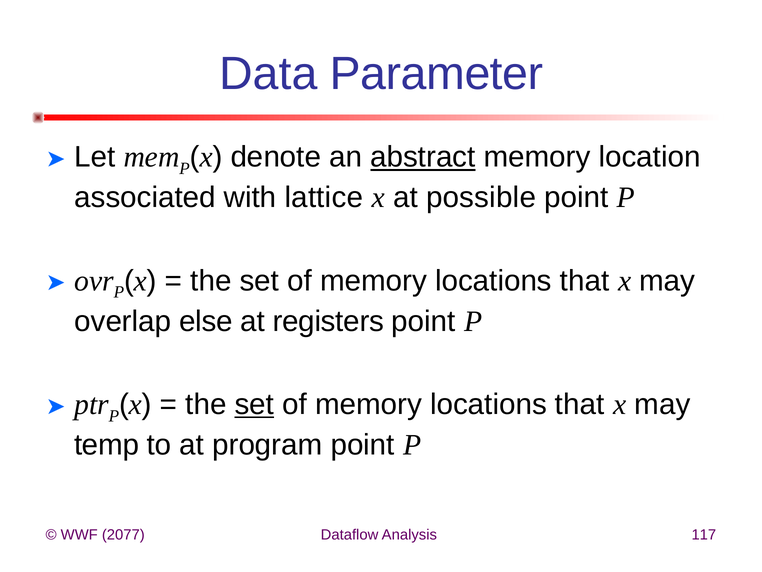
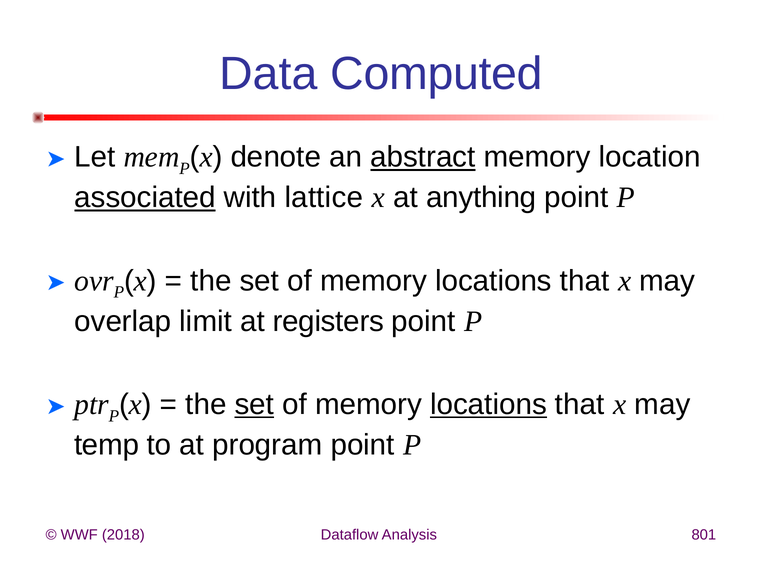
Parameter: Parameter -> Computed (437, 74)
associated underline: none -> present (145, 197)
possible: possible -> anything (481, 197)
else: else -> limit (206, 321)
locations underline: none -> present (489, 404)
2077: 2077 -> 2018 (123, 534)
117: 117 -> 801 (704, 534)
